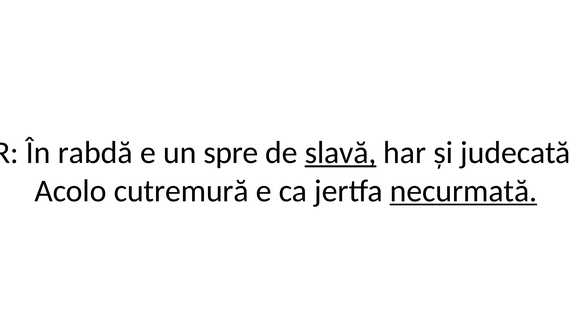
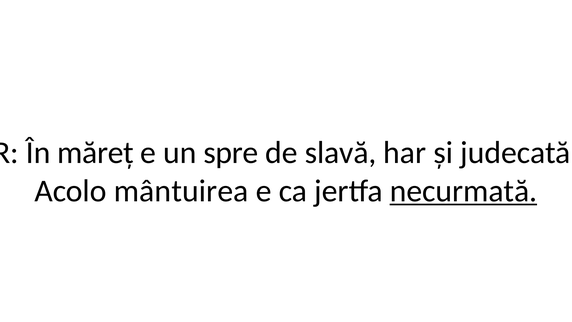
rabdă: rabdă -> măreț (95, 153)
slavă underline: present -> none (341, 153)
cutremură: cutremură -> mântuirea (181, 191)
